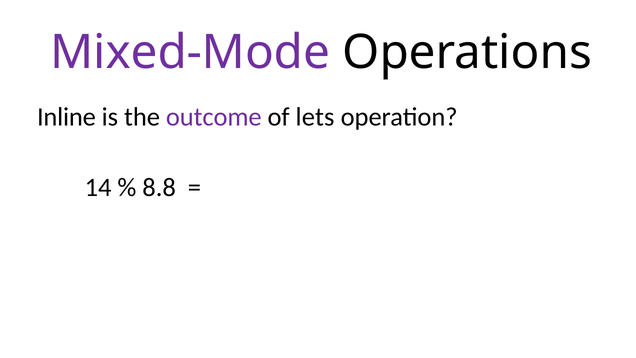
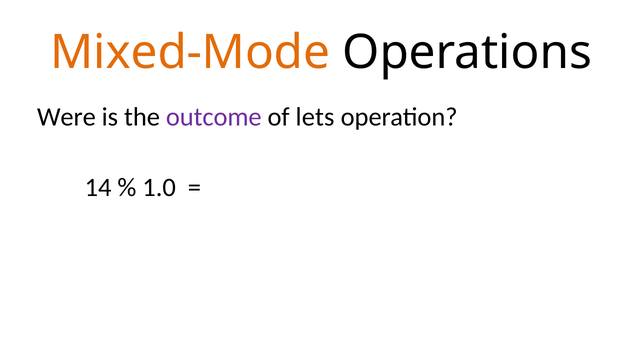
Mixed-Mode colour: purple -> orange (190, 53)
Inline: Inline -> Were (66, 117)
8.8: 8.8 -> 1.0 (159, 187)
